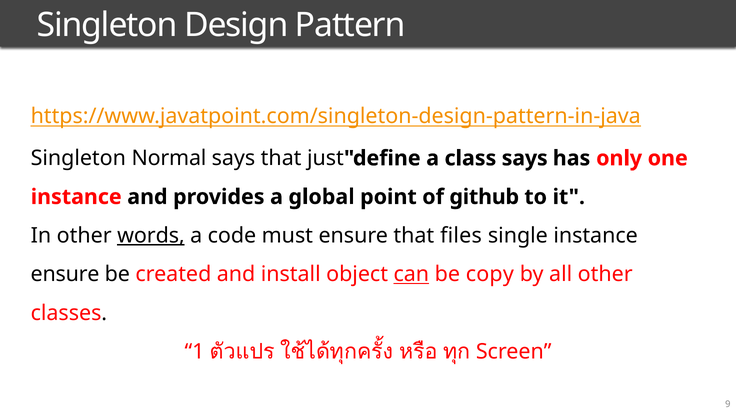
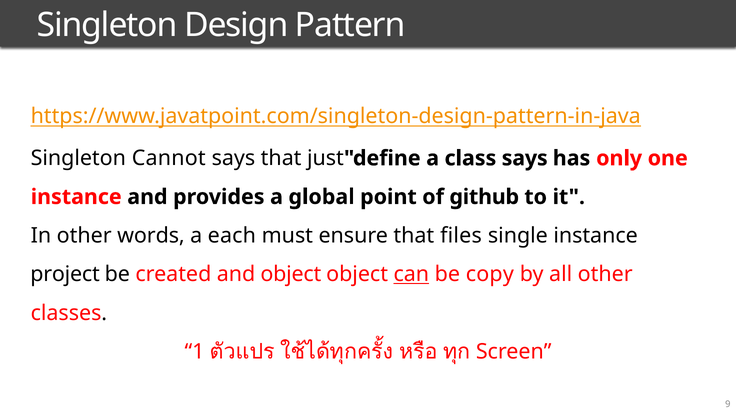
Normal: Normal -> Cannot (169, 158)
words underline: present -> none (151, 236)
code: code -> each (232, 236)
ensure: ensure -> project (65, 274)
and install: install -> object (291, 274)
